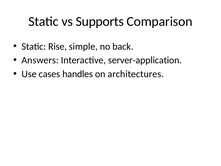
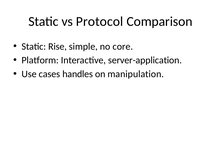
Supports: Supports -> Protocol (100, 21)
back: back -> core (123, 46)
Answers: Answers -> Platform (40, 60)
architectures: architectures -> manipulation (136, 74)
